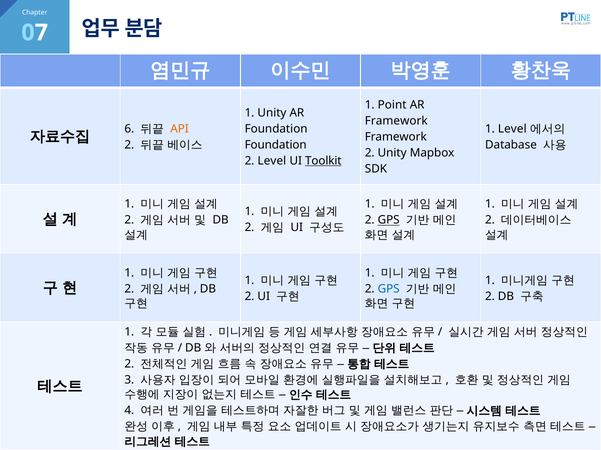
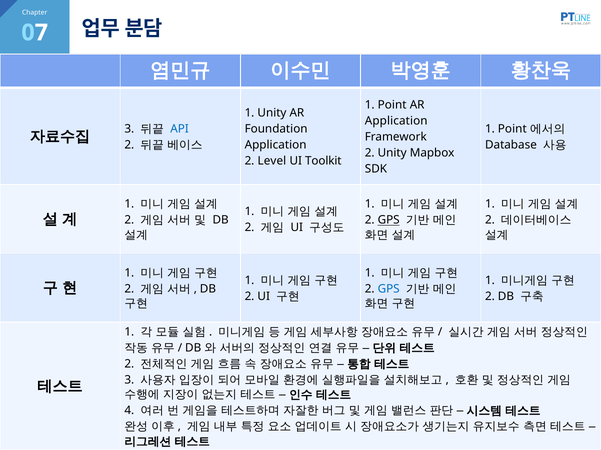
Framework: Framework -> Application (396, 121)
Level: Level -> Point (512, 129)
6: 6 -> 3 (129, 129)
API colour: orange -> blue (180, 129)
Foundation: Foundation -> Application (276, 145)
Toolkit underline: present -> none (323, 161)
